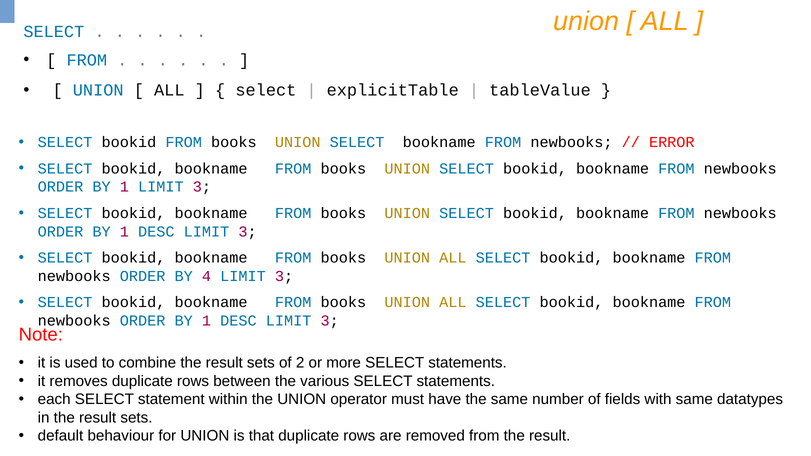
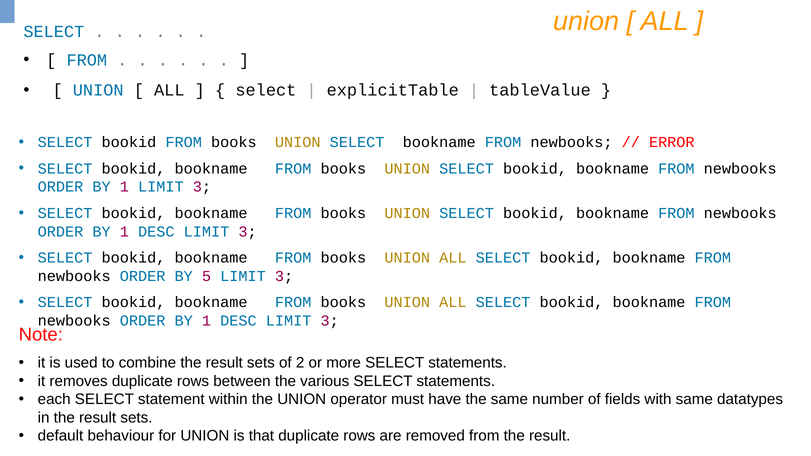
4: 4 -> 5 (207, 276)
